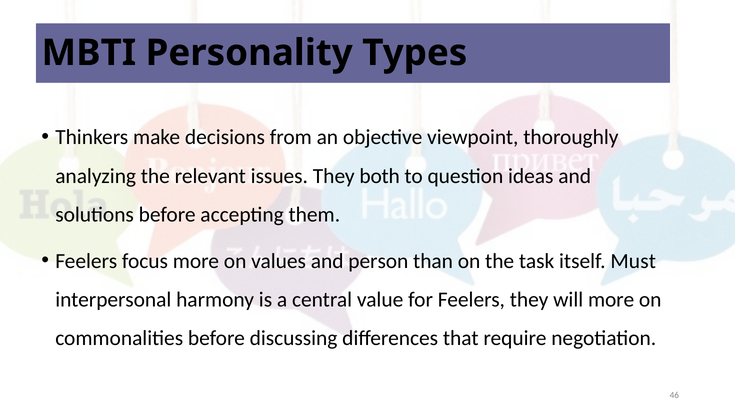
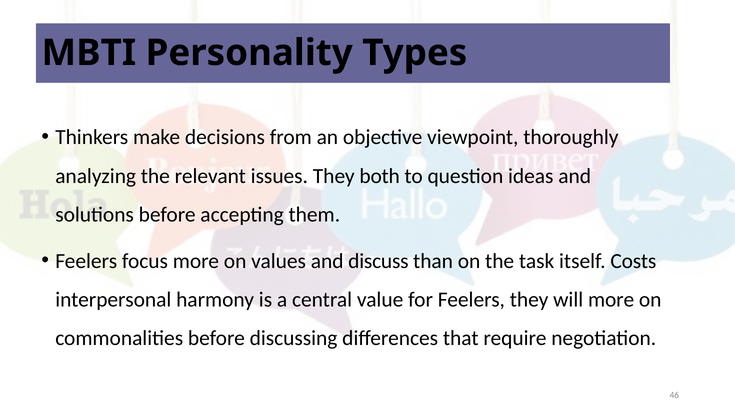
person: person -> discuss (378, 261)
Must: Must -> Costs (633, 261)
